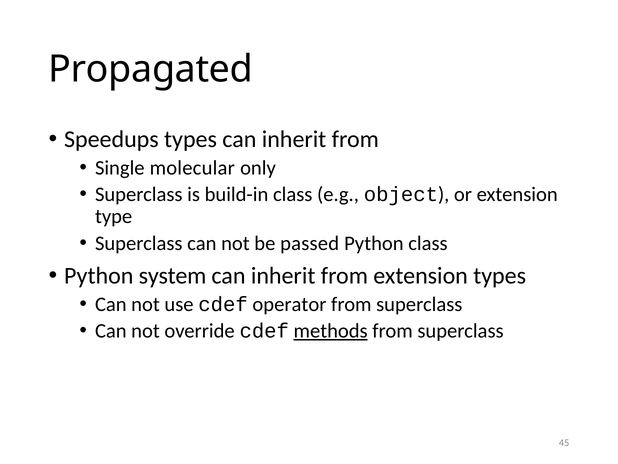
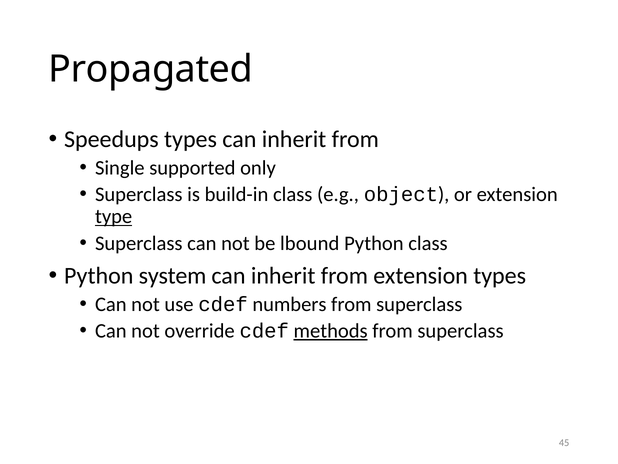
molecular: molecular -> supported (192, 168)
type underline: none -> present (114, 216)
passed: passed -> lbound (310, 243)
operator: operator -> numbers (289, 304)
